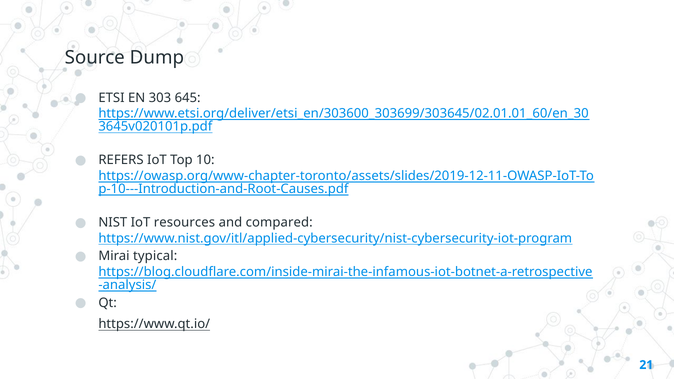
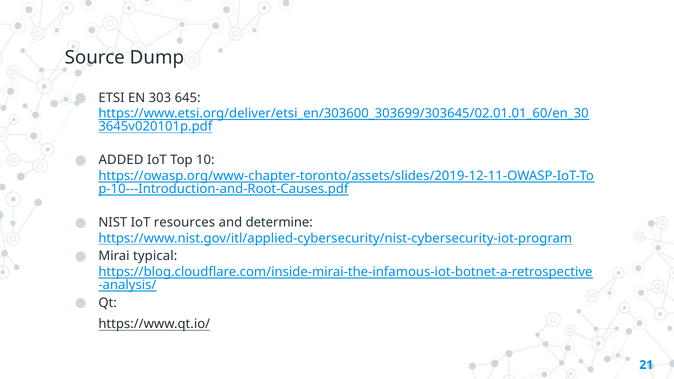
REFERS: REFERS -> ADDED (121, 160)
compared: compared -> determine (279, 223)
